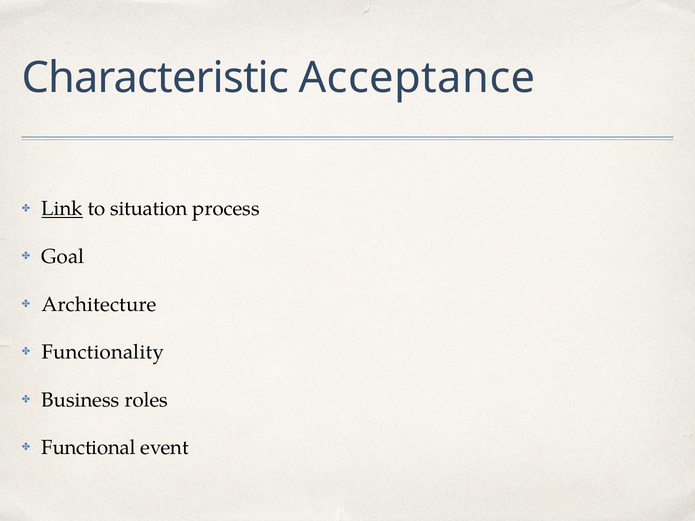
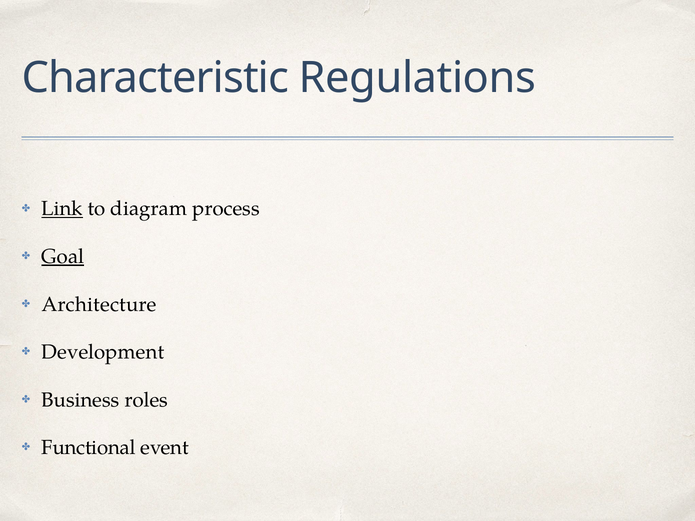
Acceptance: Acceptance -> Regulations (417, 78)
situation: situation -> diagram (149, 209)
Goal underline: none -> present (63, 257)
Functionality: Functionality -> Development (103, 352)
